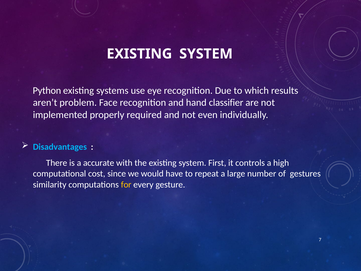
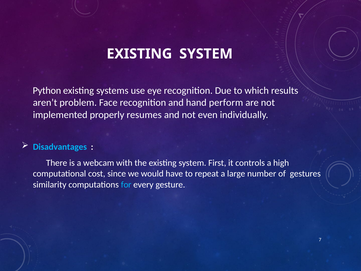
classifier: classifier -> perform (226, 103)
required: required -> resumes (144, 115)
accurate: accurate -> webcam (99, 163)
for colour: yellow -> light blue (126, 184)
